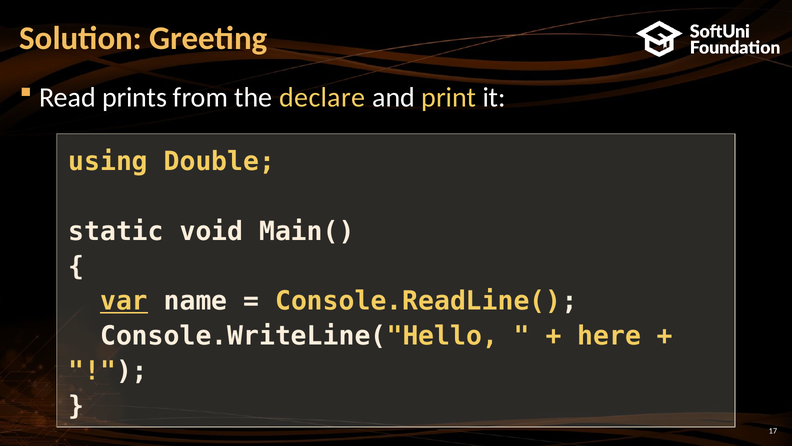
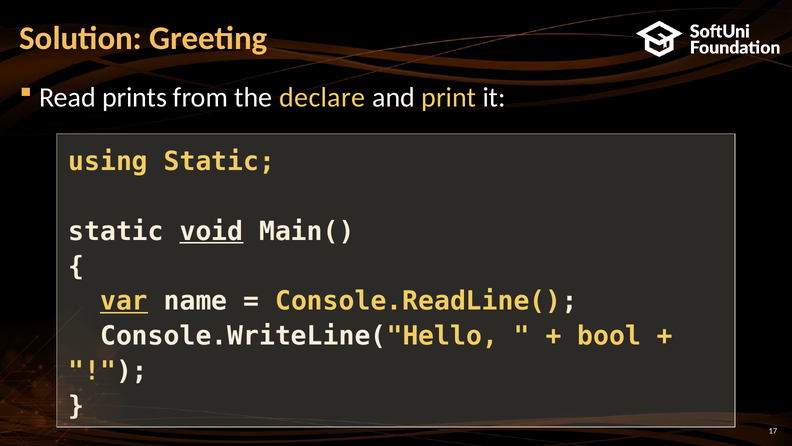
using Double: Double -> Static (219, 162)
void underline: none -> present (211, 231)
here: here -> bool (609, 336)
